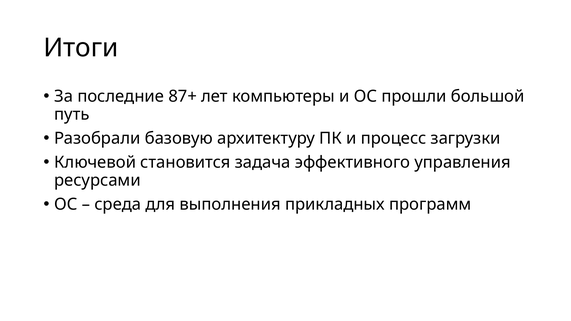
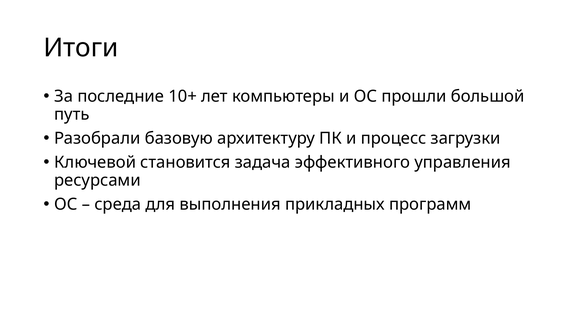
87+: 87+ -> 10+ (183, 97)
